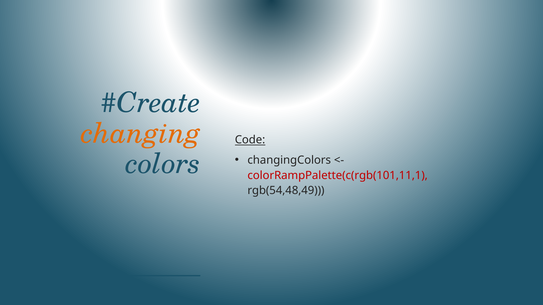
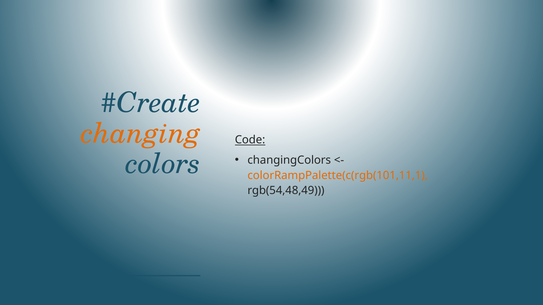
colorRampPalette(c(rgb(101,11,1 colour: red -> orange (338, 176)
